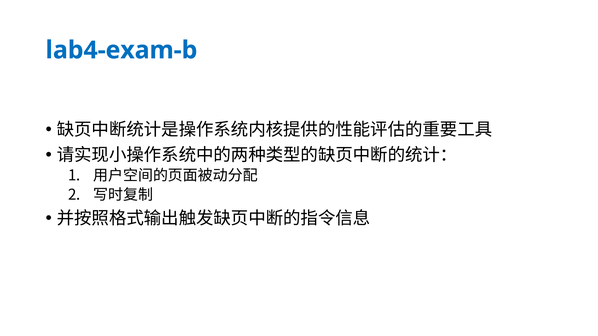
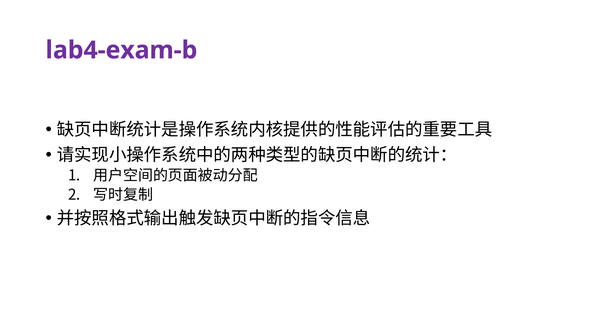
lab4-exam-b colour: blue -> purple (121, 50)
